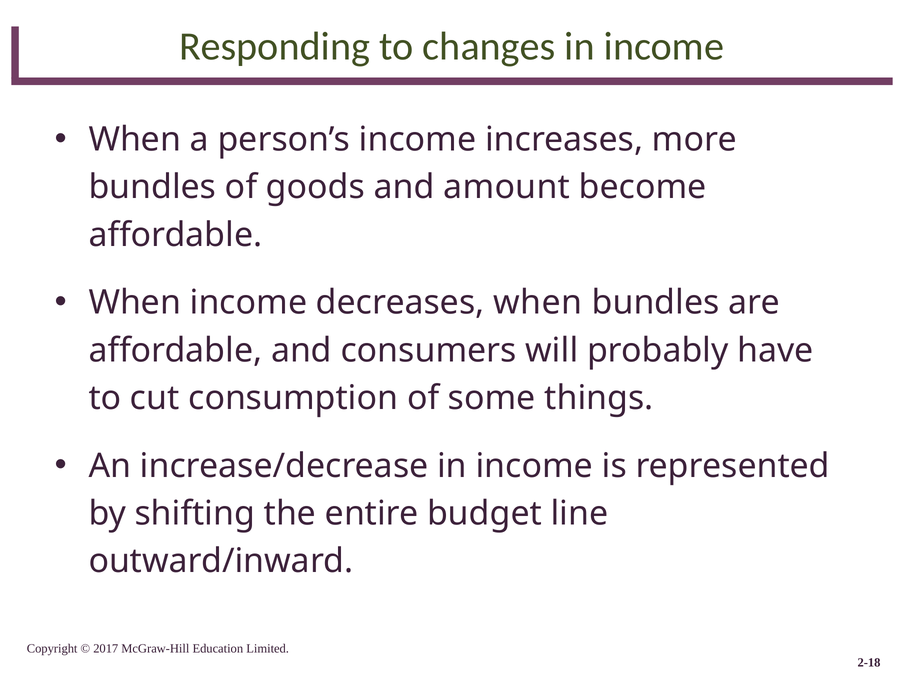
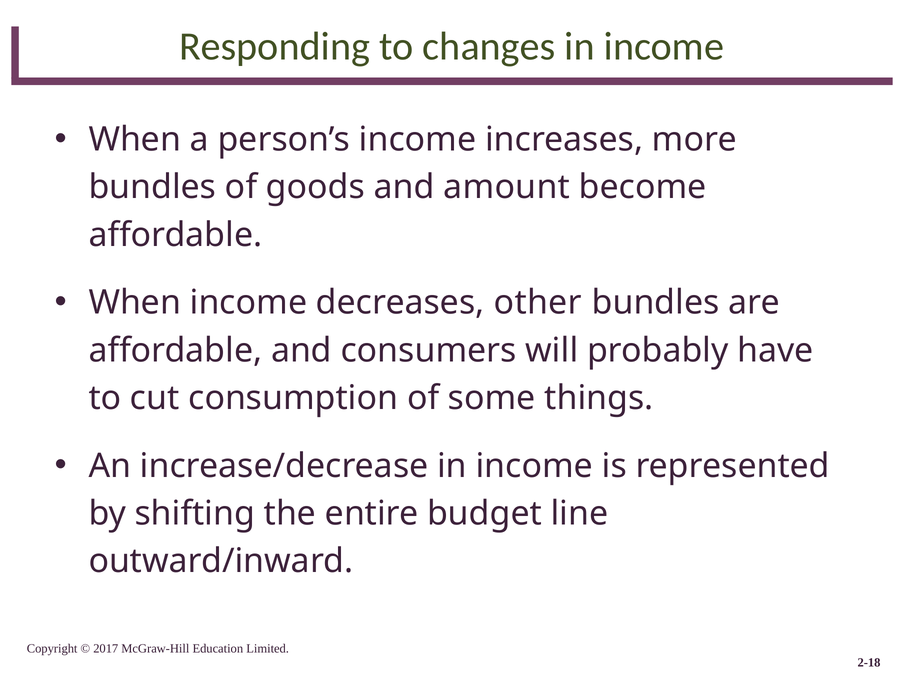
decreases when: when -> other (538, 303)
